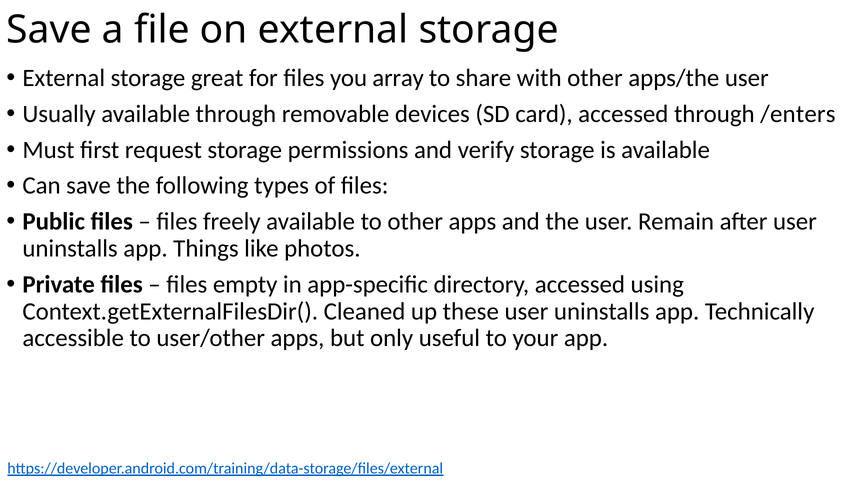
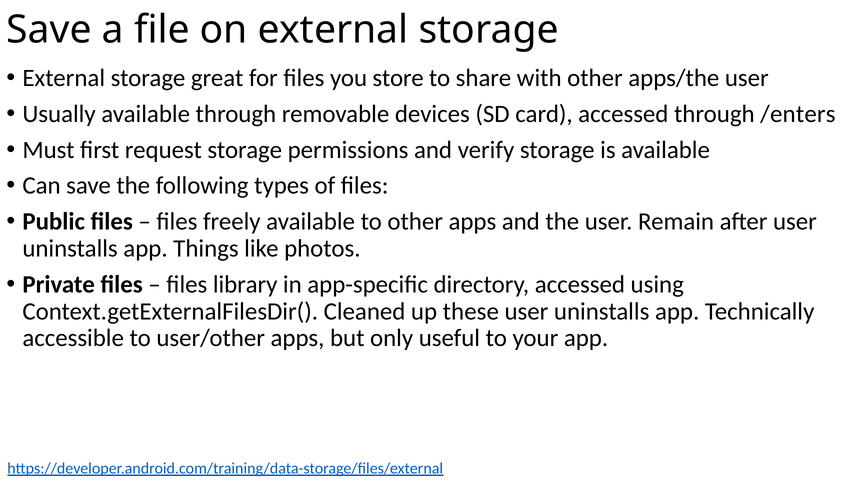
array: array -> store (398, 78)
empty: empty -> library (245, 284)
